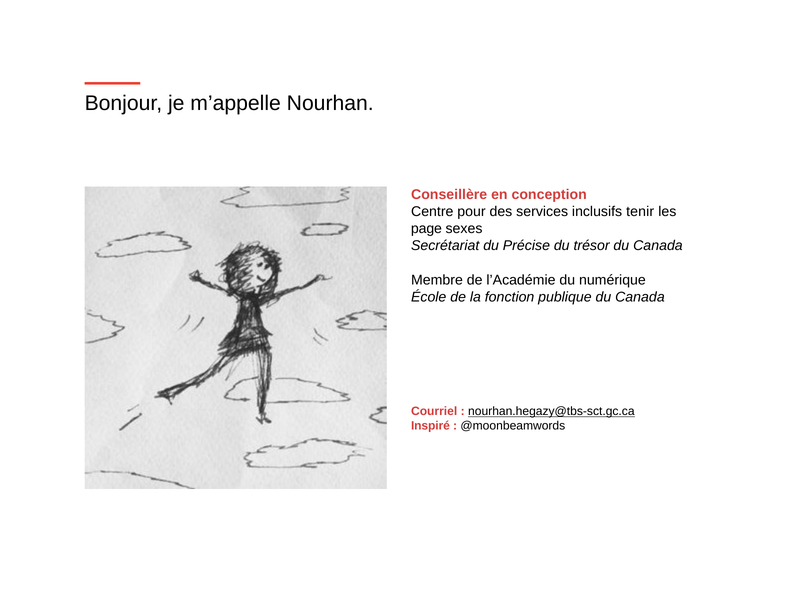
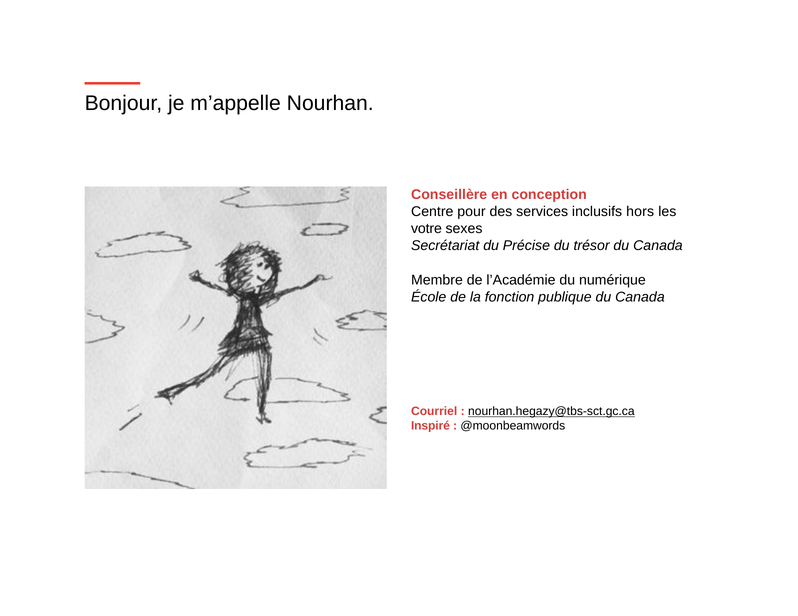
tenir: tenir -> hors (640, 212)
page: page -> votre (426, 229)
